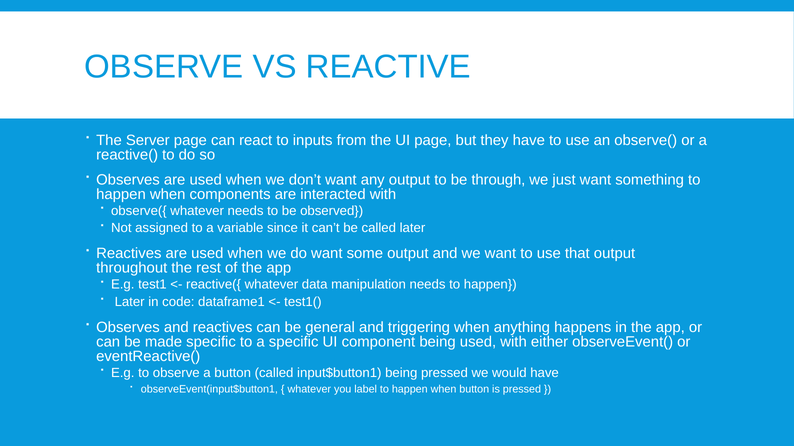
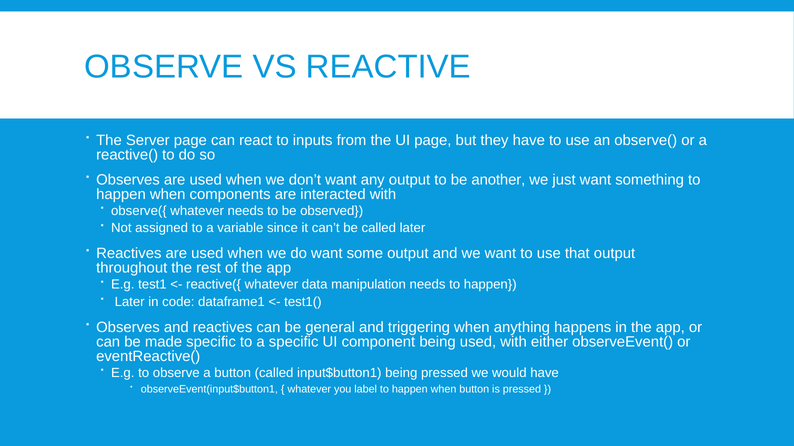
through: through -> another (498, 180)
